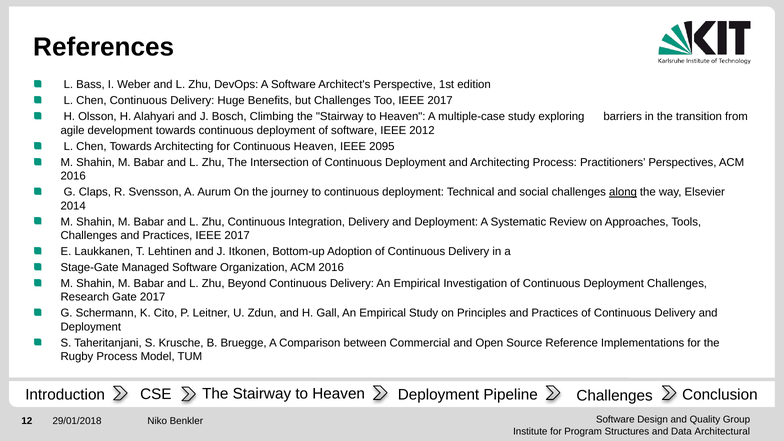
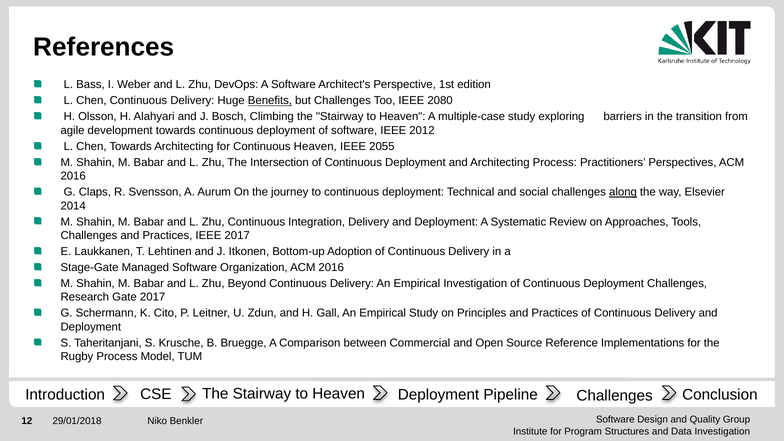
Benefits underline: none -> present (270, 101)
Too IEEE 2017: 2017 -> 2080 (440, 101)
2095: 2095 -> 2055 (382, 146)
Architectural: Architectural -> Investigation (722, 431)
